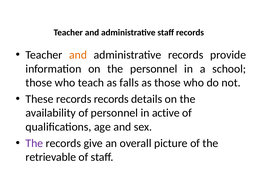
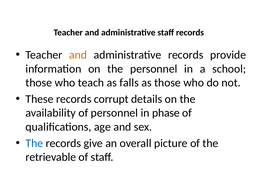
records records: records -> corrupt (111, 99)
active: active -> phase (166, 113)
The colour: purple -> blue (34, 144)
